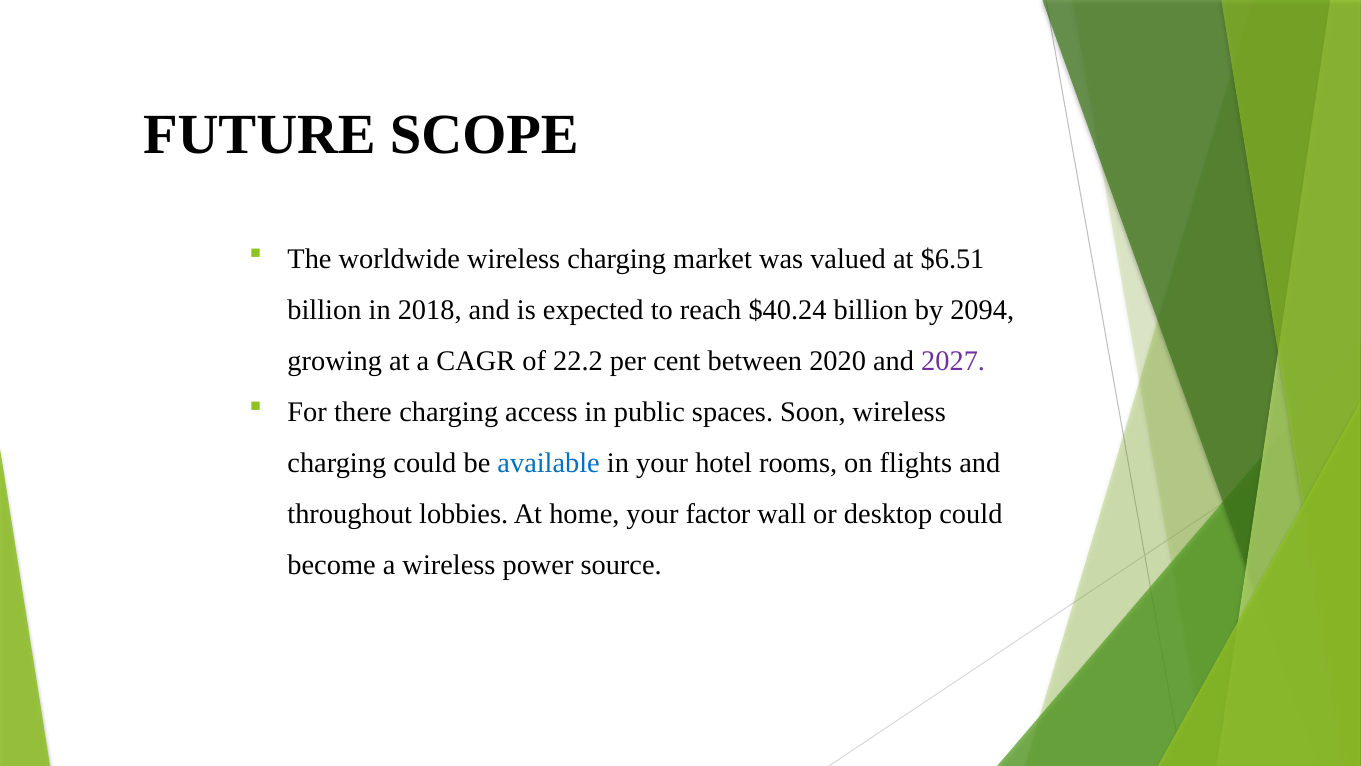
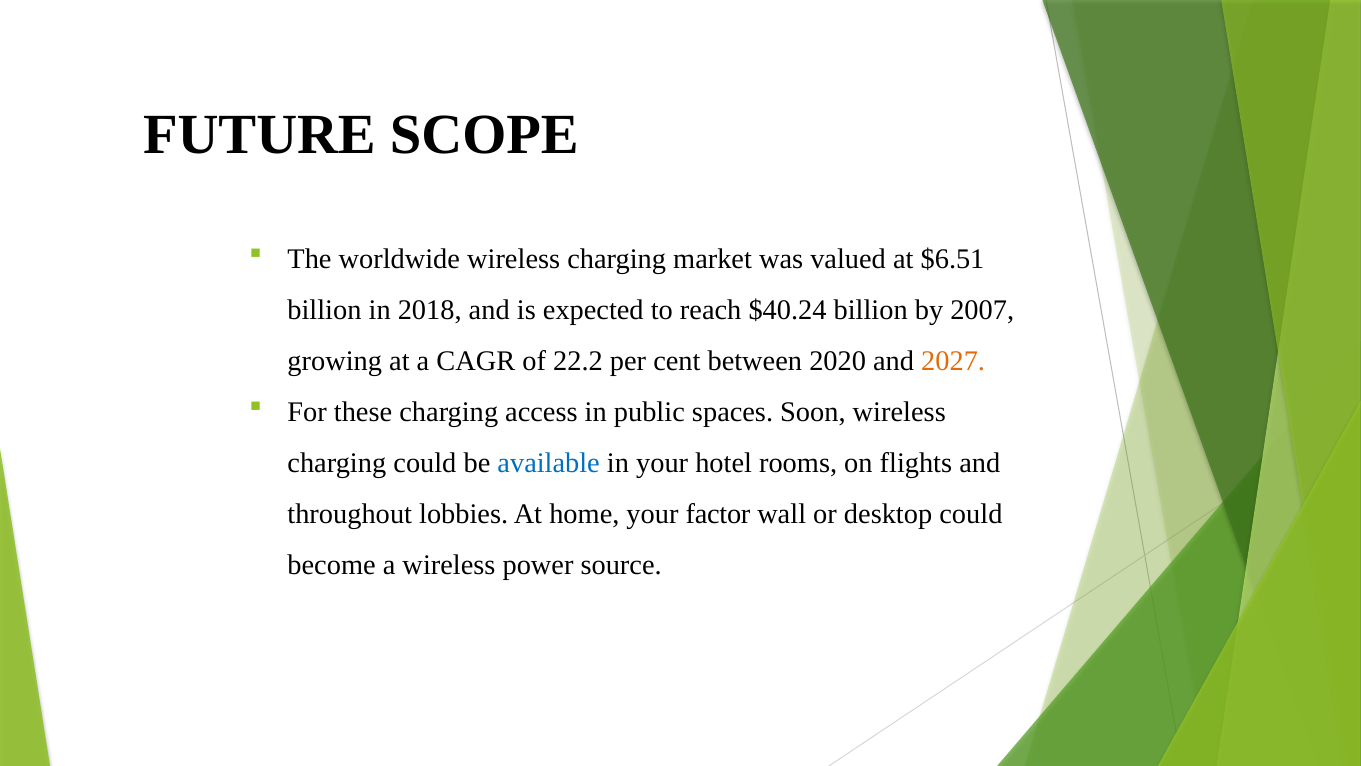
2094: 2094 -> 2007 (982, 310)
2027 colour: purple -> orange (953, 361)
there: there -> these (363, 412)
